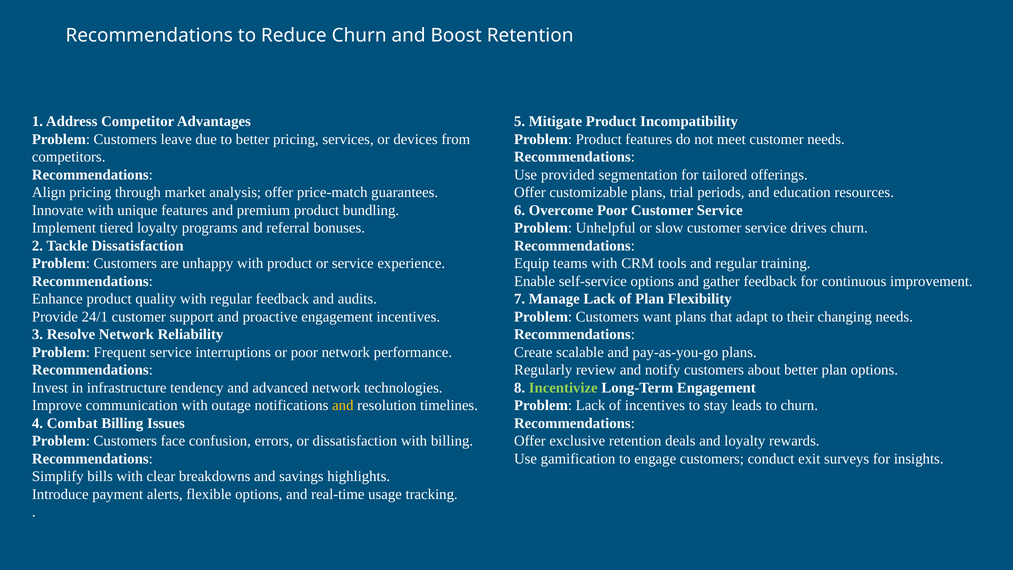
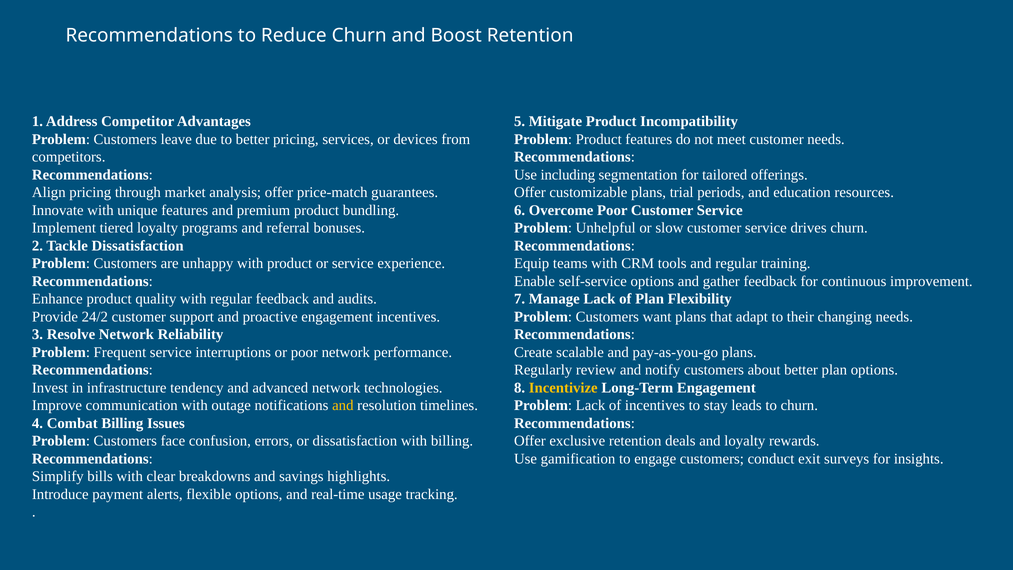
provided: provided -> including (568, 175)
24/1: 24/1 -> 24/2 (95, 317)
Incentivize colour: light green -> yellow (563, 388)
